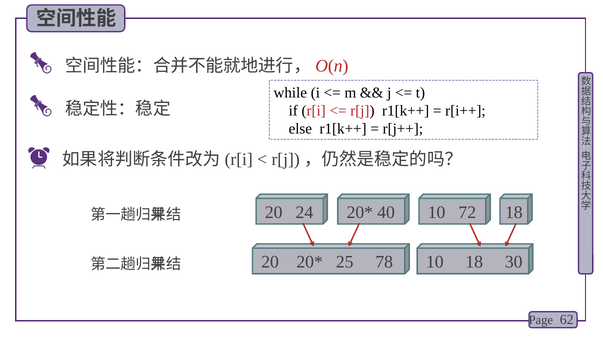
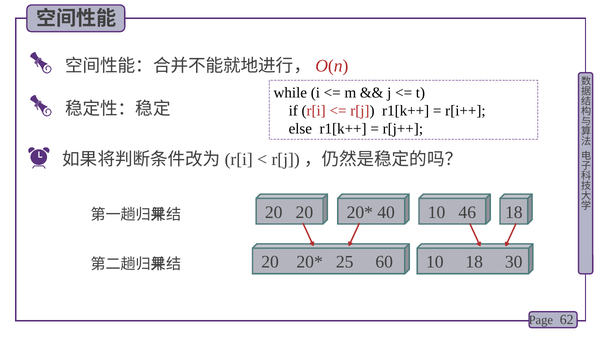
20 24: 24 -> 20 (304, 213)
72: 72 -> 46 (467, 213)
78: 78 -> 60 (384, 262)
